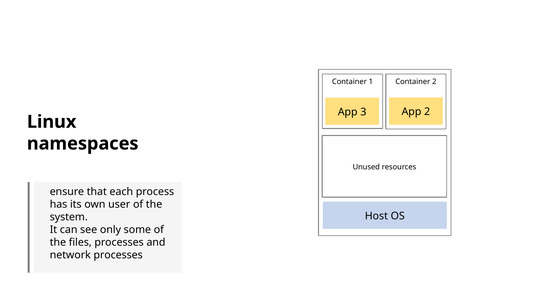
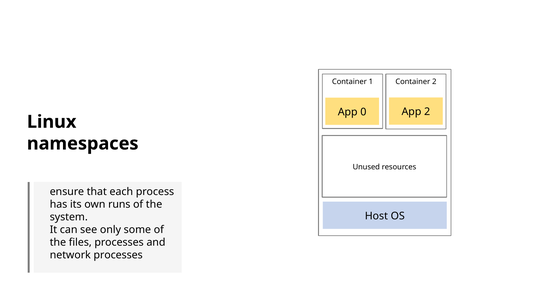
3: 3 -> 0 (363, 112)
user: user -> runs (119, 205)
